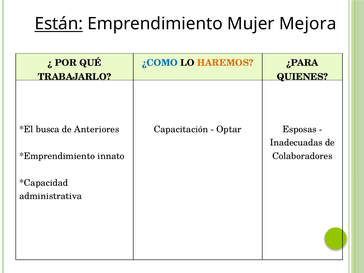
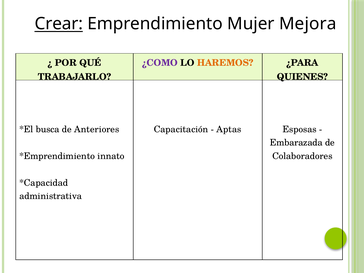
Están: Están -> Crear (59, 24)
¿COMO colour: blue -> purple (160, 63)
Optar: Optar -> Aptas (229, 129)
Inadecuadas: Inadecuadas -> Embarazada (296, 143)
